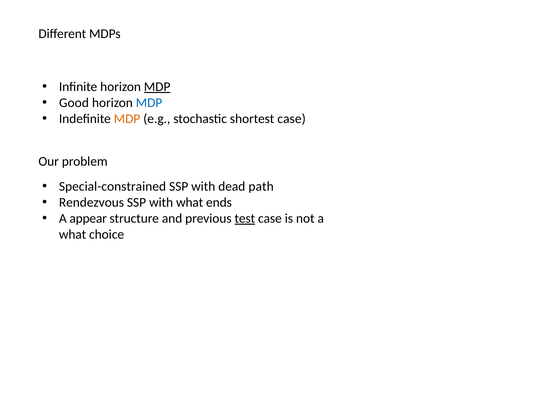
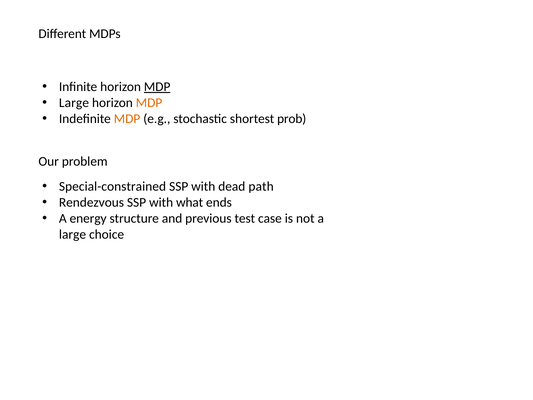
Good: Good -> Large (74, 103)
MDP colour: blue -> orange (149, 103)
shortest case: case -> prob (292, 119)
appear: appear -> energy (88, 218)
test underline: present -> none (245, 218)
what: what -> large (73, 234)
